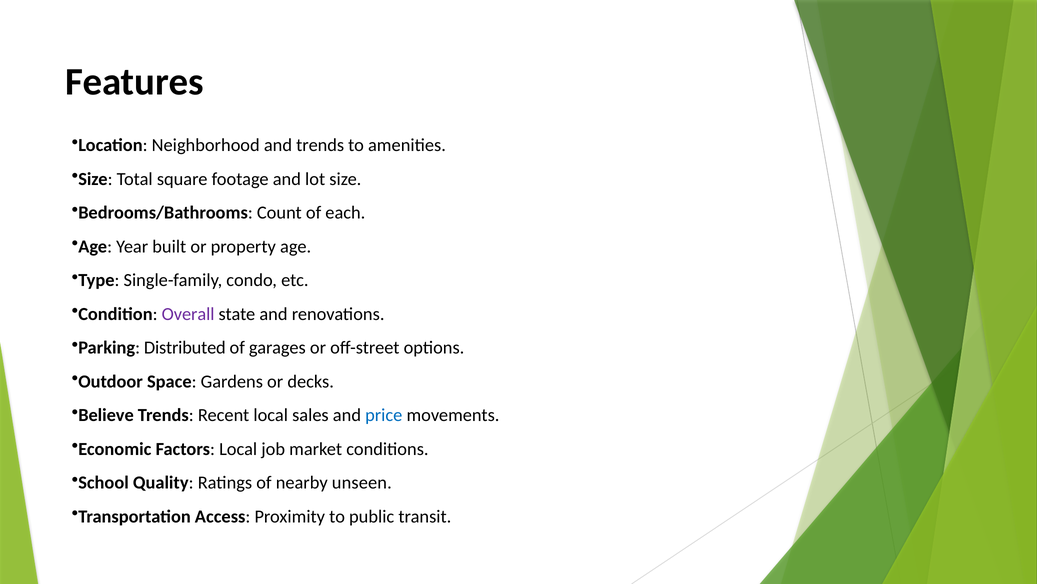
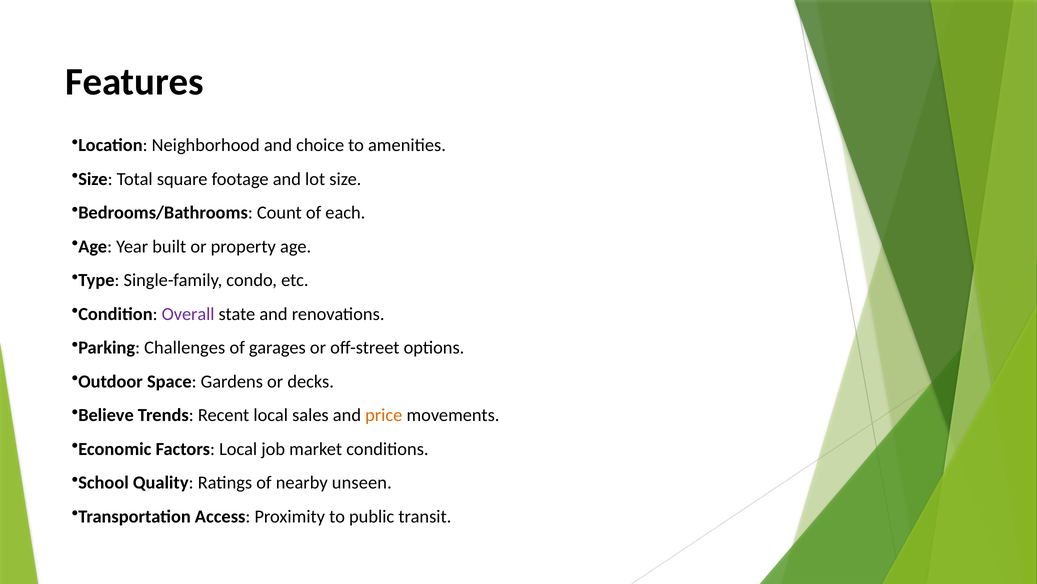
and trends: trends -> choice (320, 145)
Distributed: Distributed -> Challenges (185, 348)
price colour: blue -> orange (384, 415)
